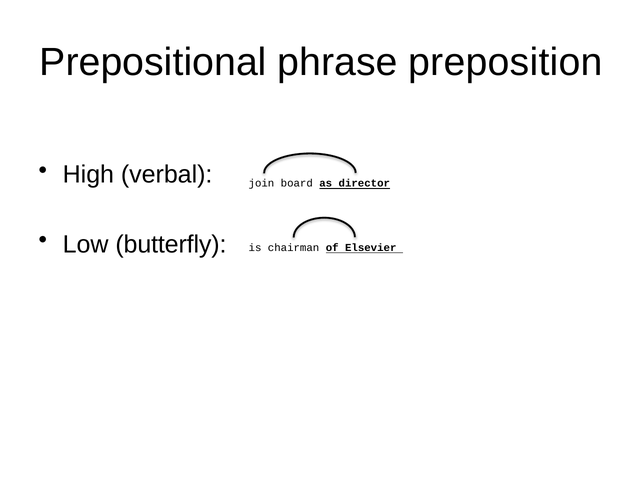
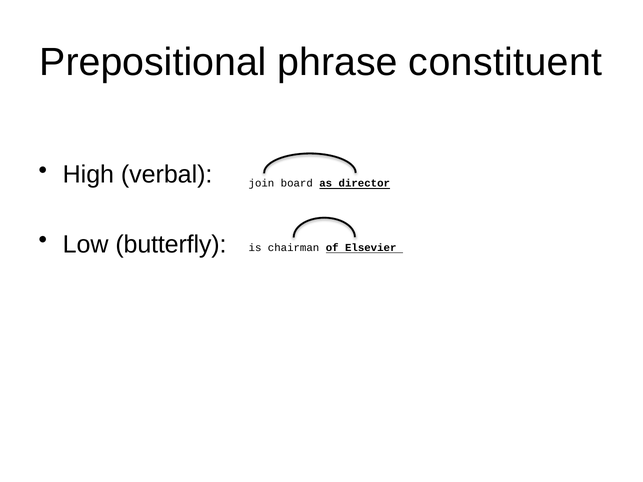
preposition: preposition -> constituent (505, 62)
